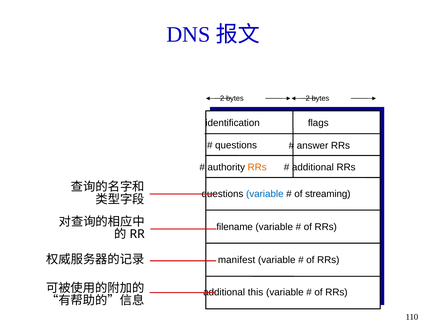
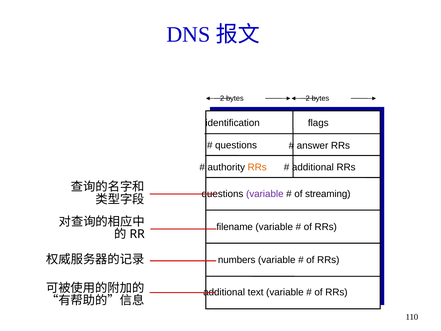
variable colour: blue -> purple (265, 194)
manifest: manifest -> numbers (237, 260)
this: this -> text (256, 292)
